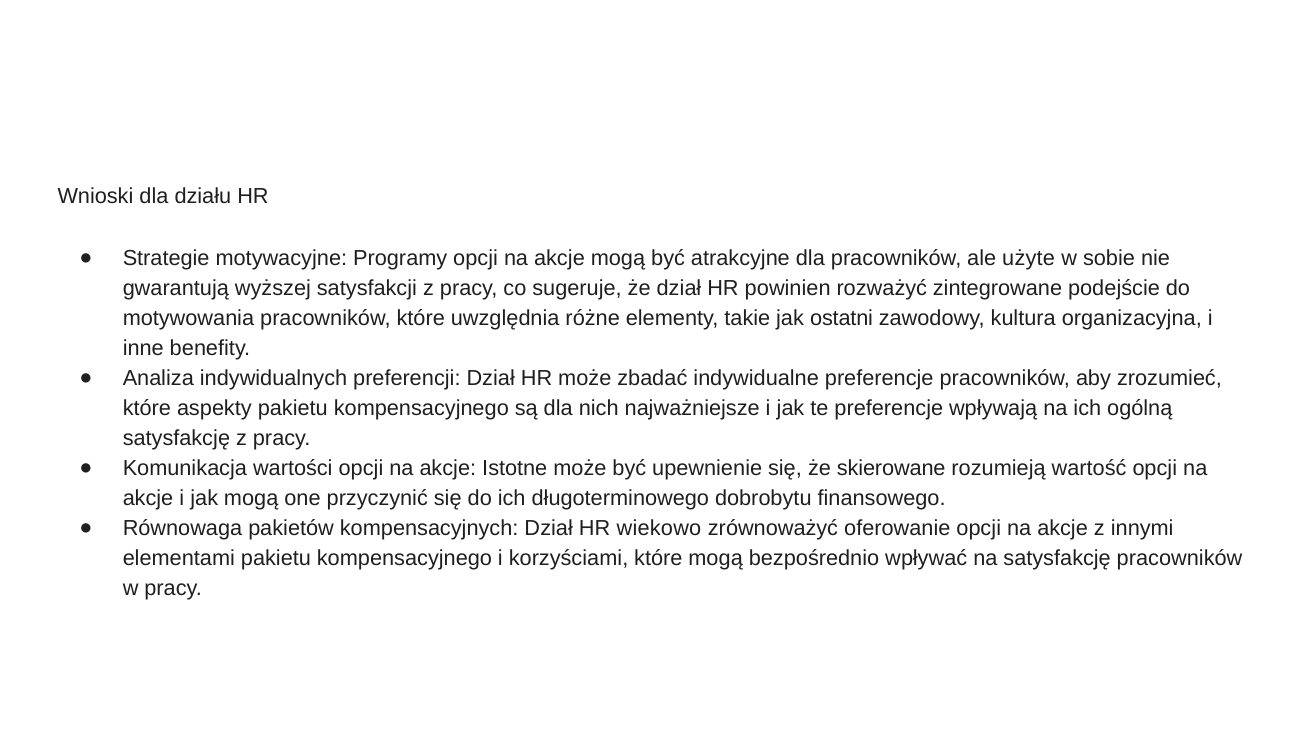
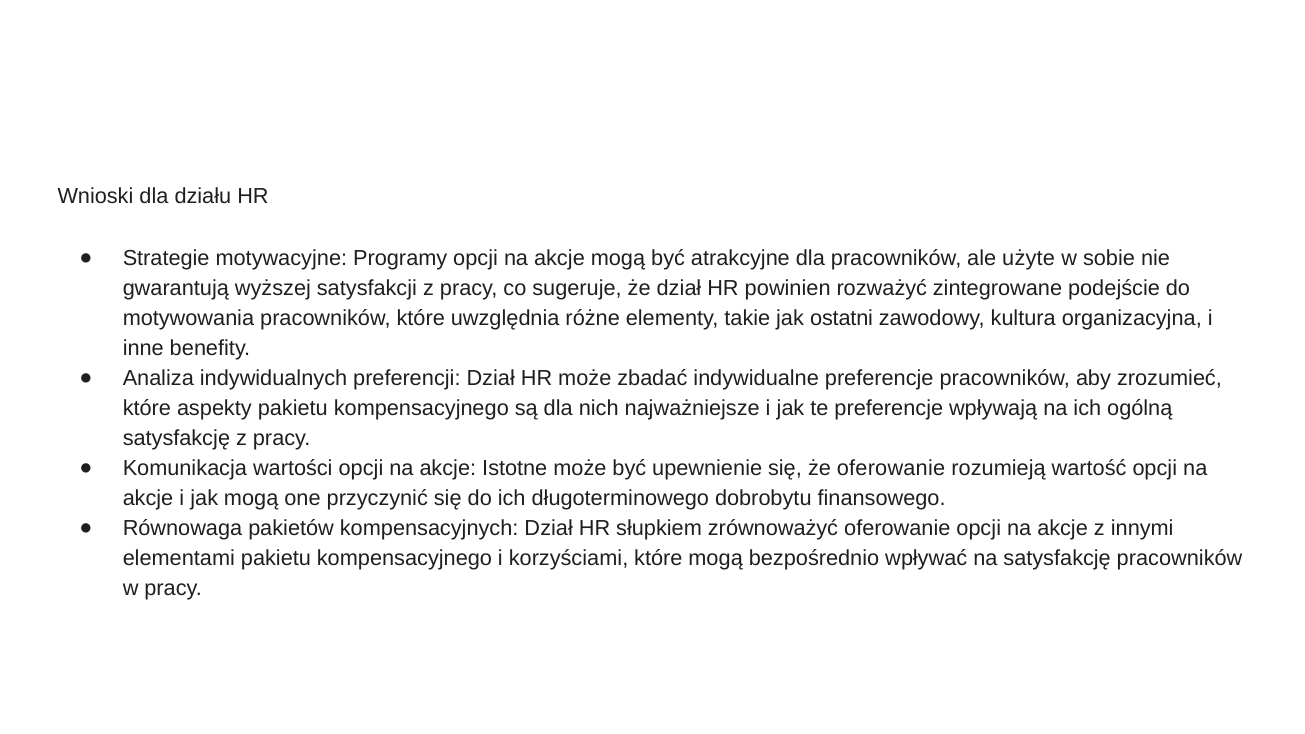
że skierowane: skierowane -> oferowanie (891, 469)
wiekowo: wiekowo -> słupkiem (659, 529)
